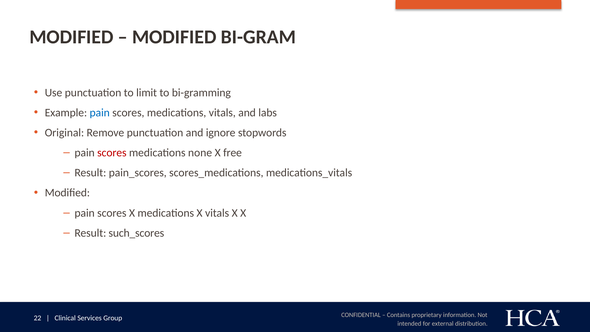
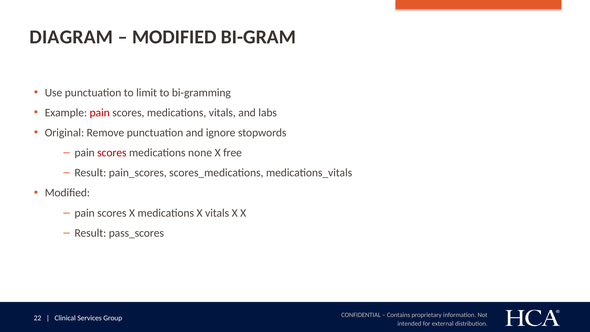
MODIFIED: MODIFIED -> DIAGRAM (71, 37)
pain colour: blue -> red (100, 113)
such_scores: such_scores -> pass_scores (136, 233)
